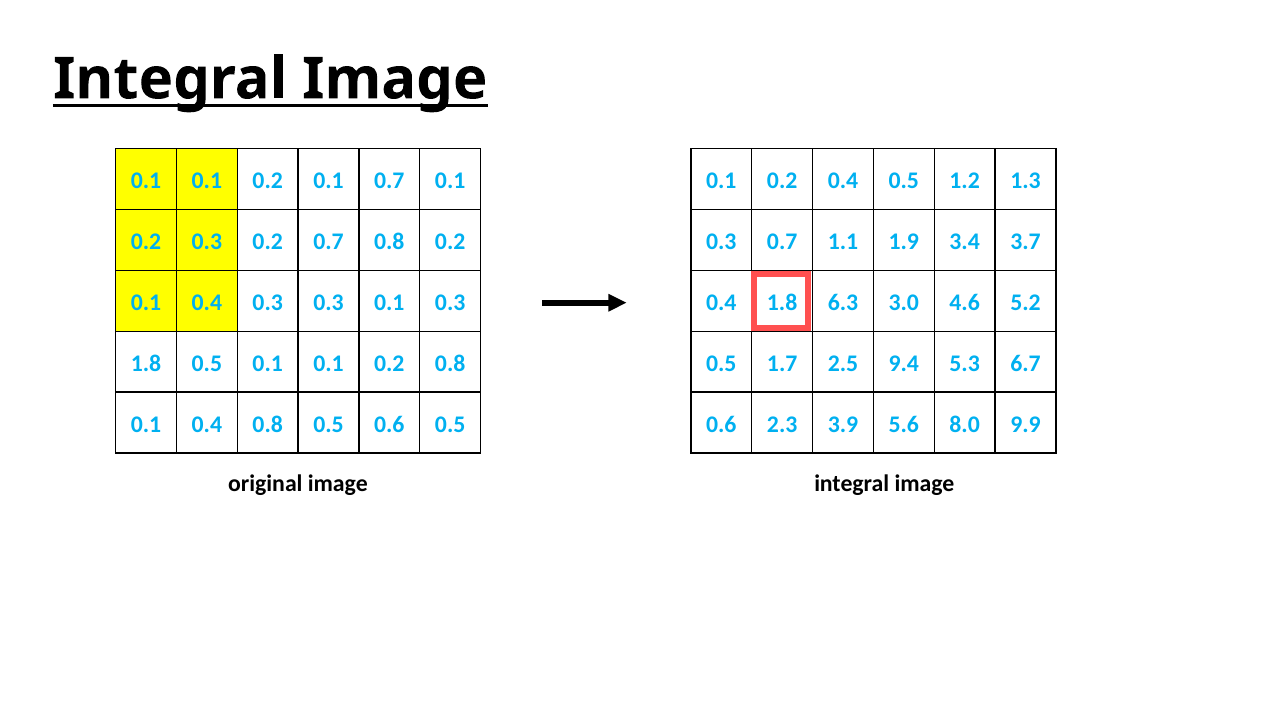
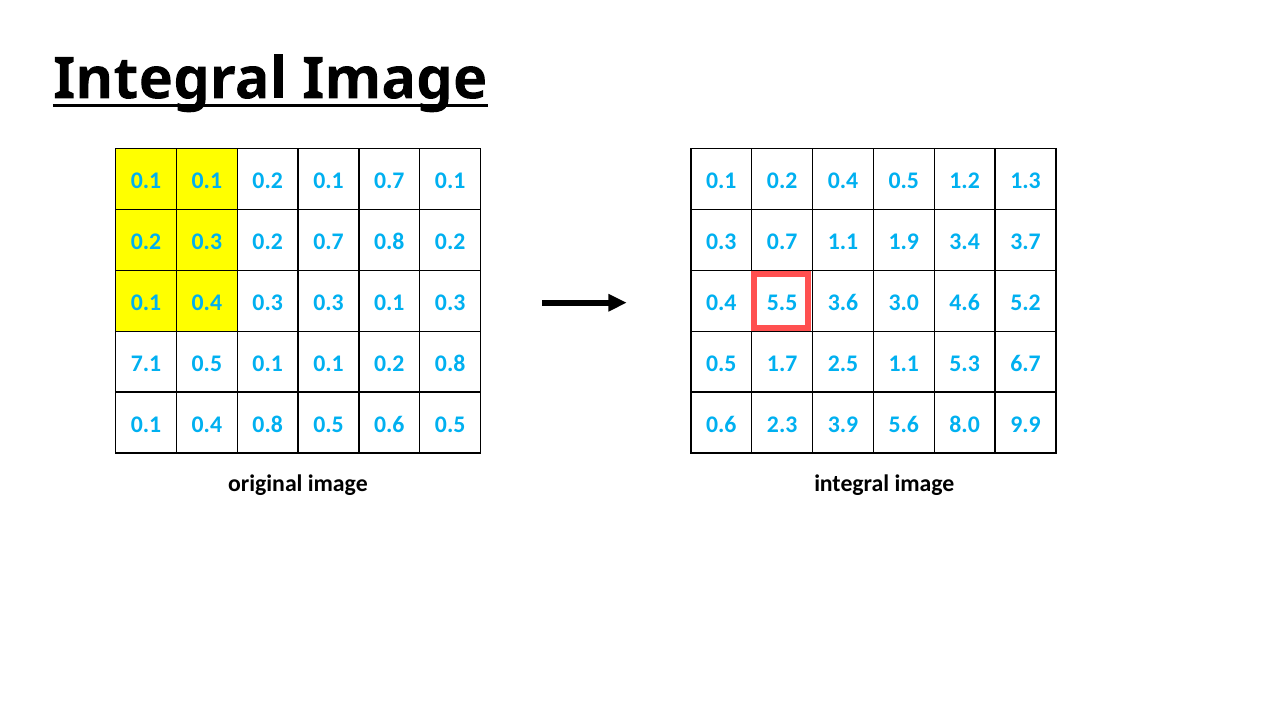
1.8: 1.8 -> 5.5 (782, 302)
6.3: 6.3 -> 3.6 (843, 302)
1.8: 1.8 -> 7.1 (146, 363)
2.5 9.4: 9.4 -> 1.1 (904, 363)
